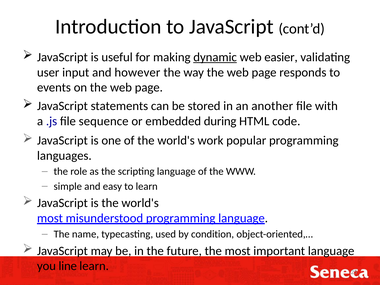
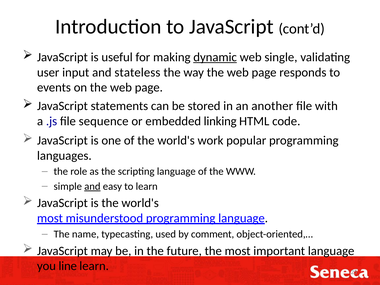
easier: easier -> single (281, 57)
however: however -> stateless (137, 72)
during: during -> linking (220, 121)
and underline: none -> present (92, 186)
condition: condition -> comment (213, 234)
